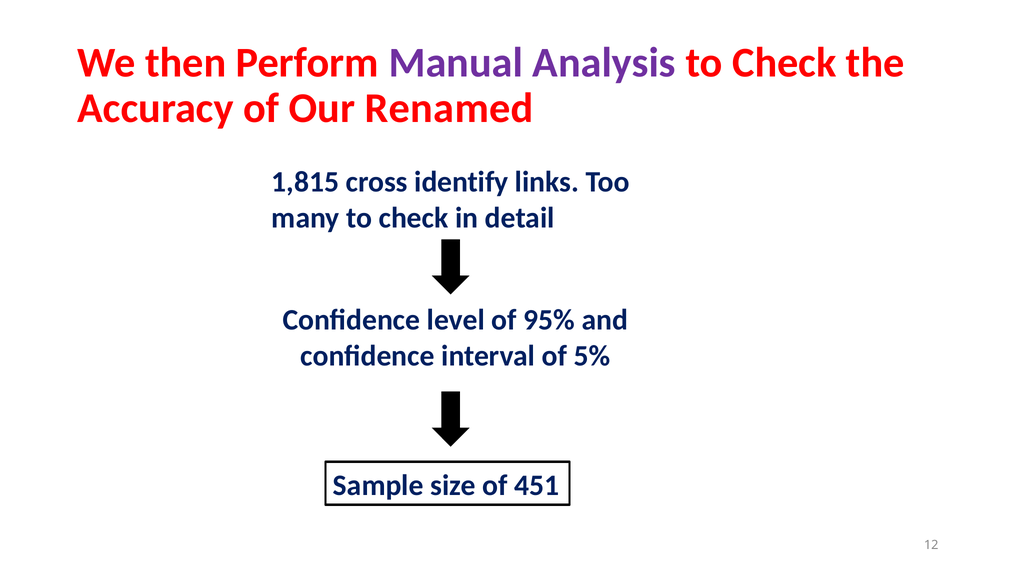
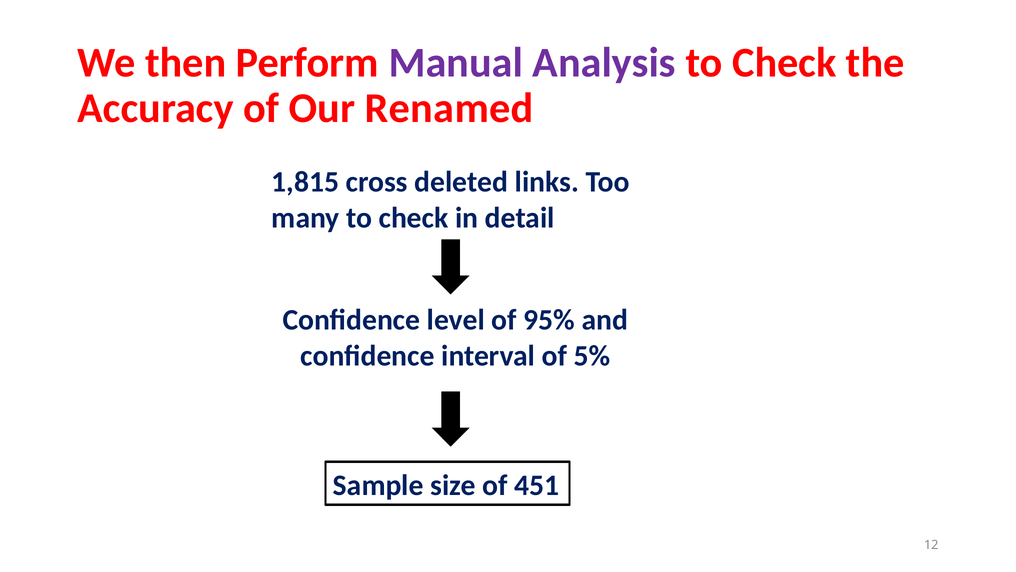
identify: identify -> deleted (461, 182)
